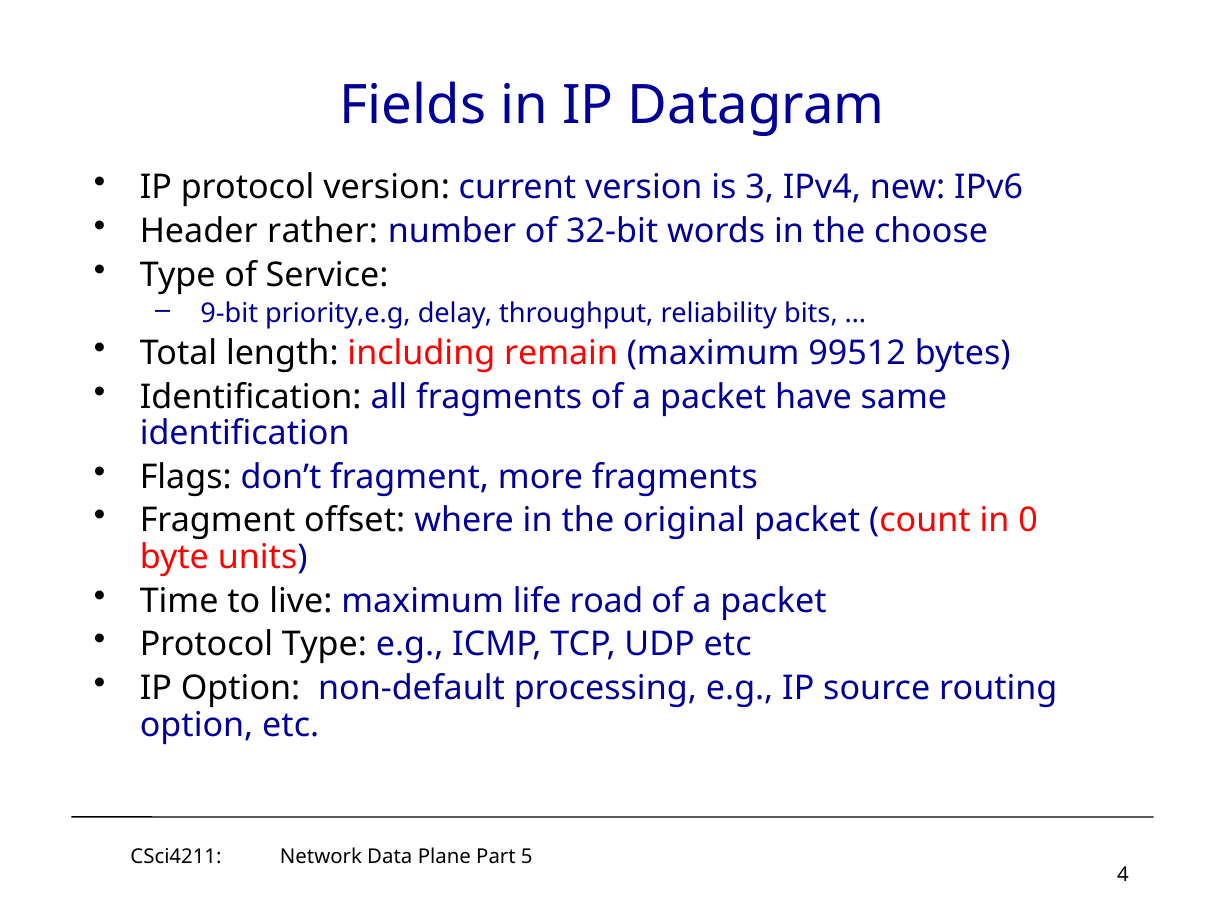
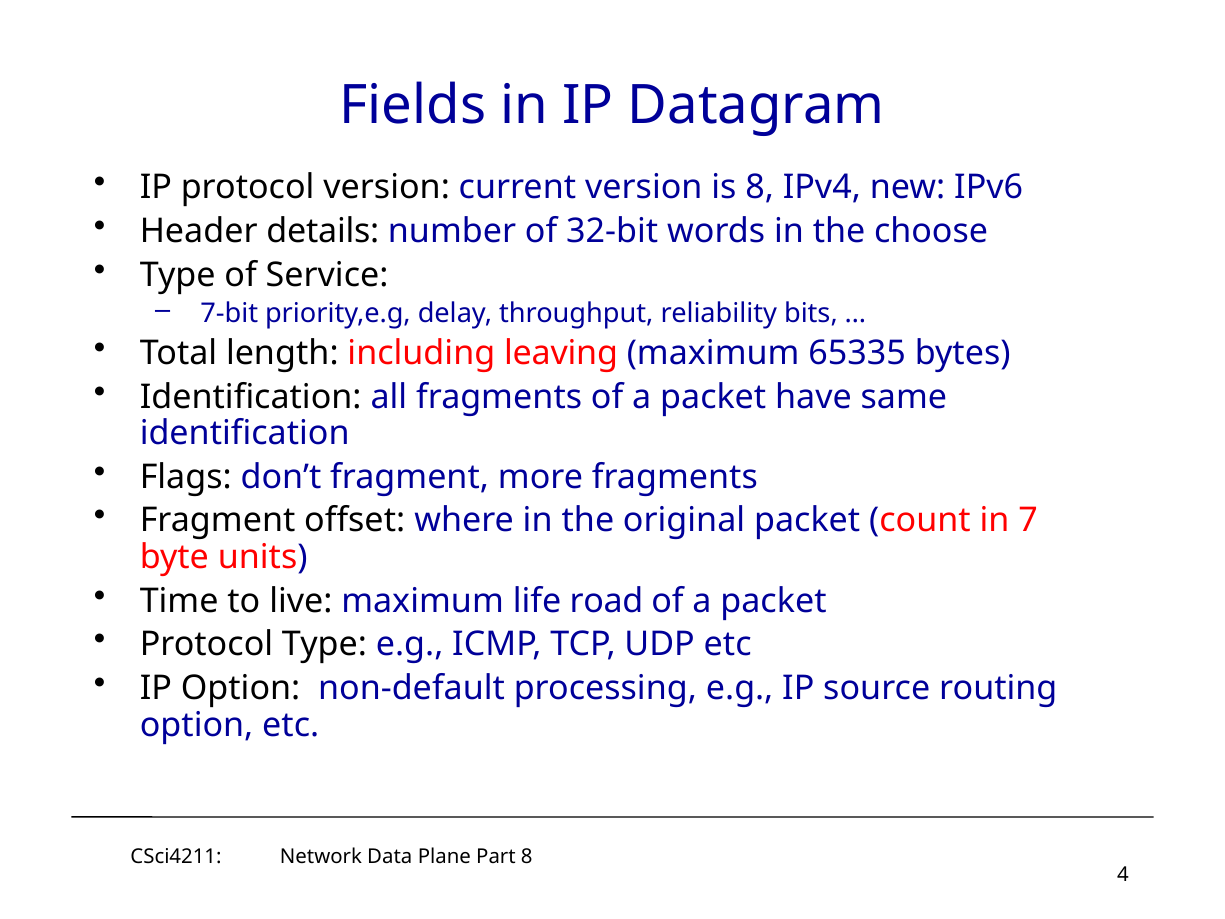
is 3: 3 -> 8 (760, 188)
rather: rather -> details (323, 231)
9-bit: 9-bit -> 7-bit (229, 313)
remain: remain -> leaving (561, 353)
99512: 99512 -> 65335 (857, 353)
0: 0 -> 7 (1028, 521)
Part 5: 5 -> 8 (527, 857)
